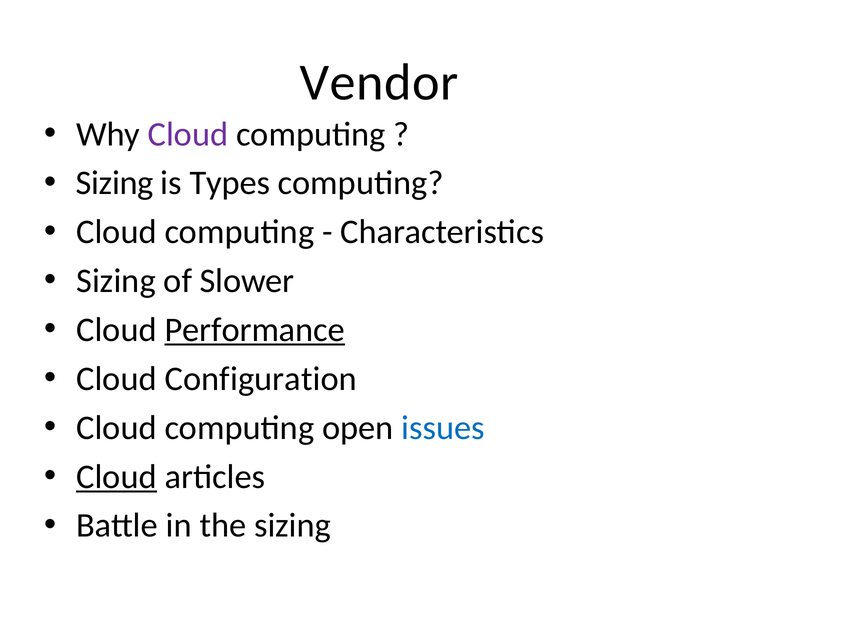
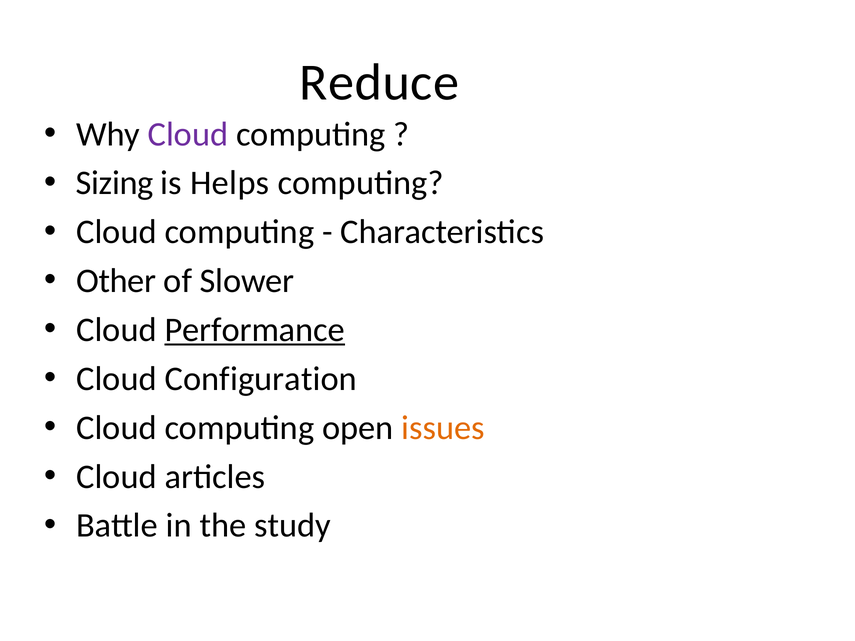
Vendor: Vendor -> Reduce (379, 83)
Types: Types -> Helps (230, 183)
Sizing: Sizing -> Other (116, 281)
issues colour: blue -> orange (443, 428)
Cloud underline: present -> none (117, 477)
the sizing: sizing -> study (293, 526)
